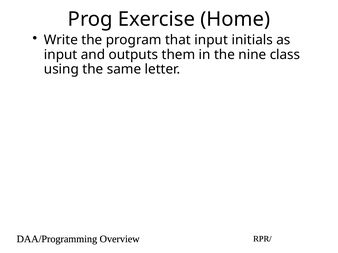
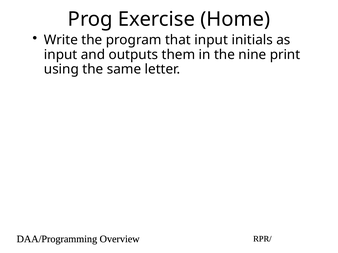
class: class -> print (285, 55)
